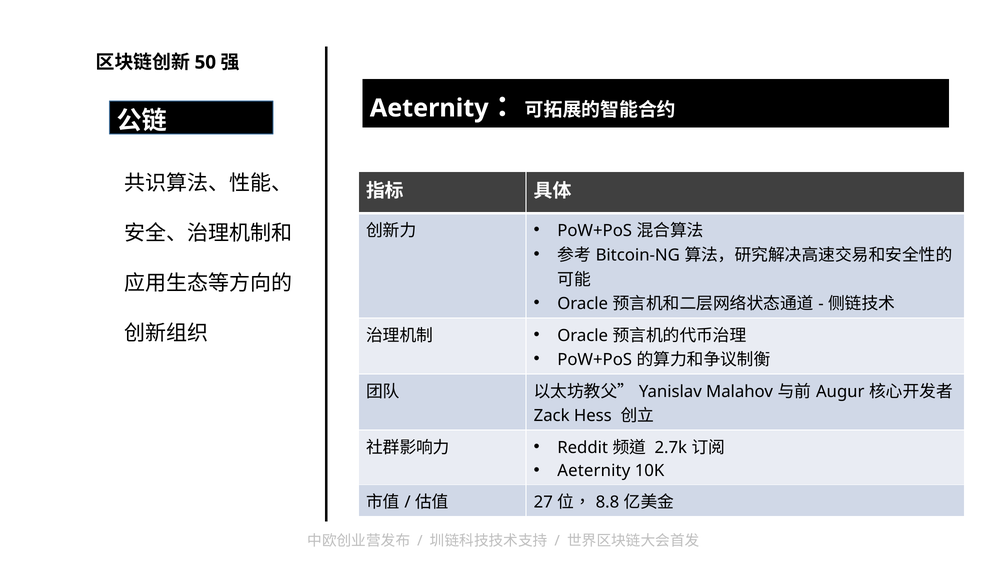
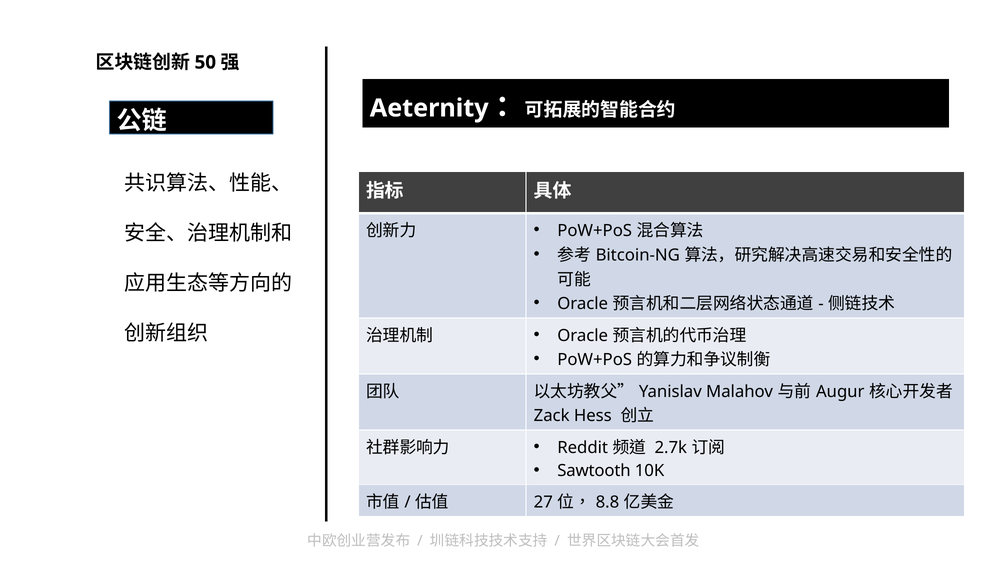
Aeternity: Aeternity -> Sawtooth (594, 471)
